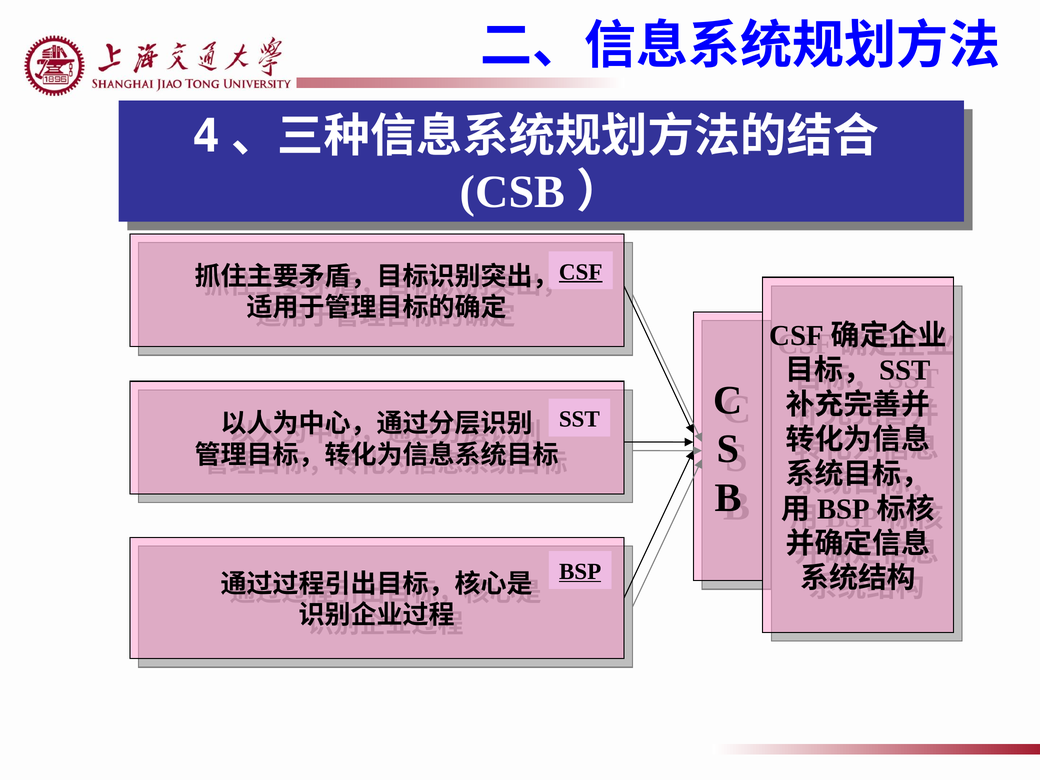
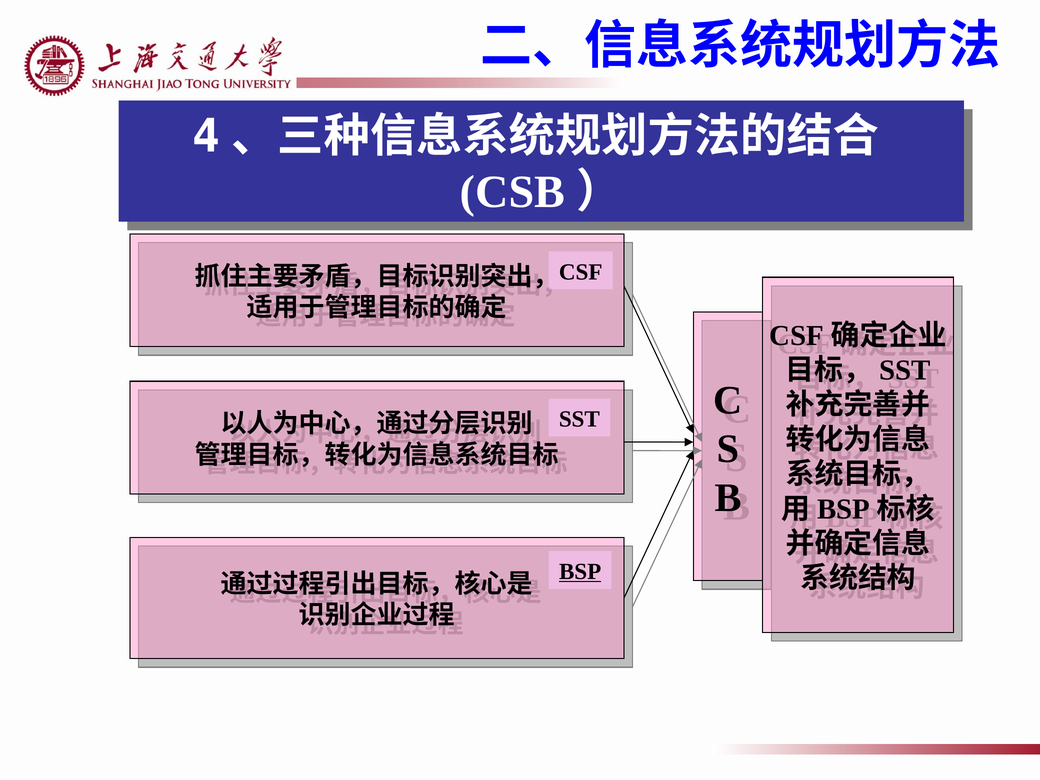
CSF underline: present -> none (581, 272)
